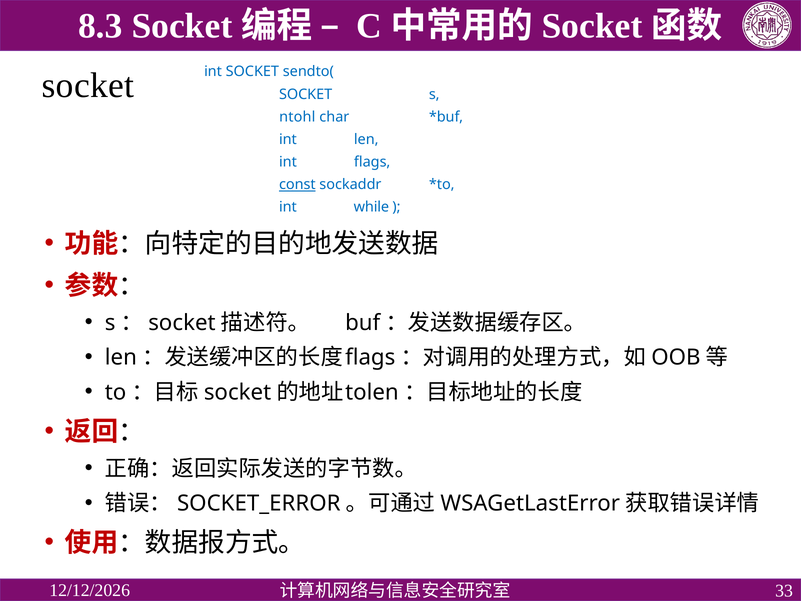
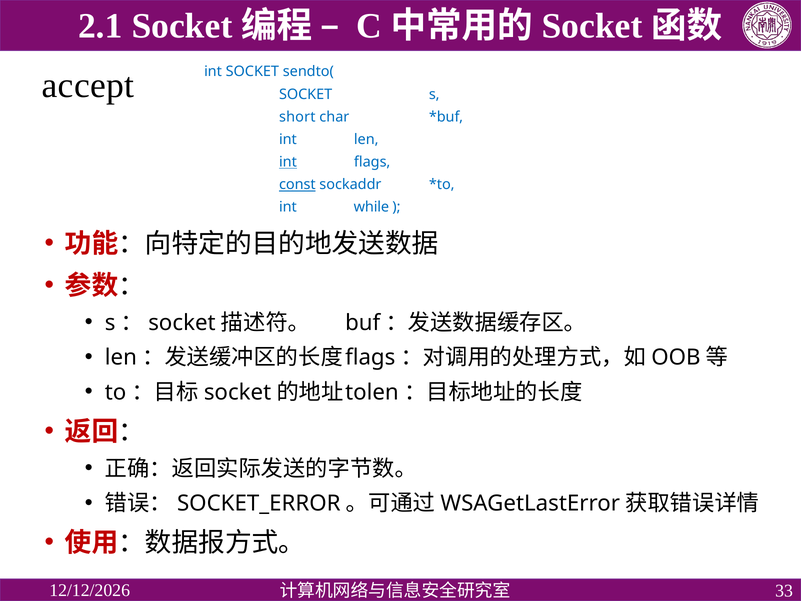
8.3: 8.3 -> 2.1 (100, 26)
socket: socket -> accept (88, 86)
ntohl: ntohl -> short (297, 117)
int underline: none -> present (288, 162)
